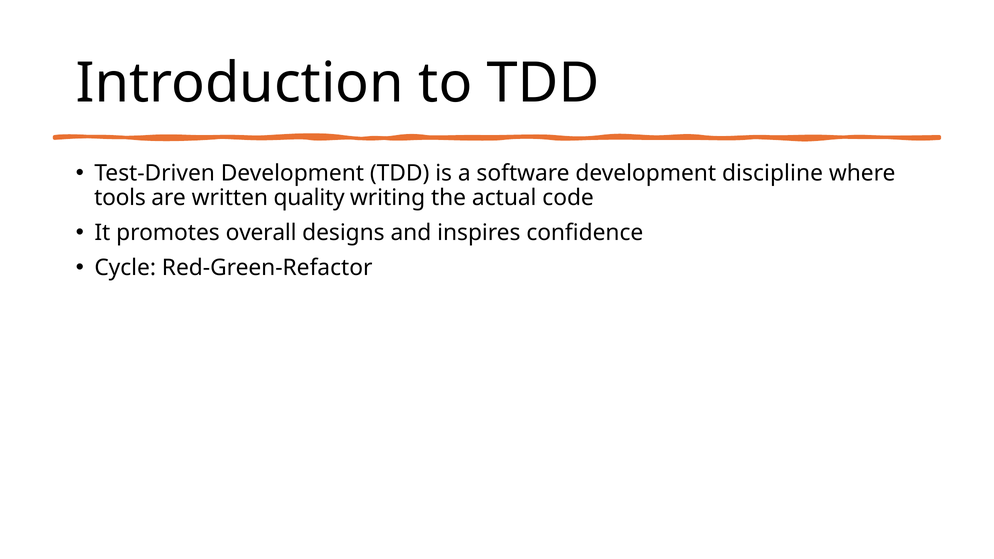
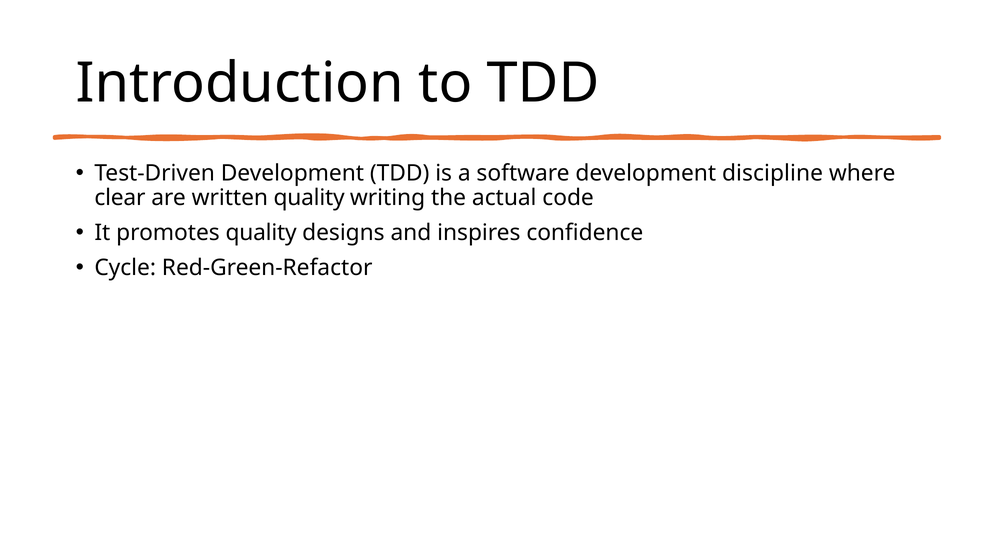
tools: tools -> clear (120, 198)
promotes overall: overall -> quality (261, 233)
